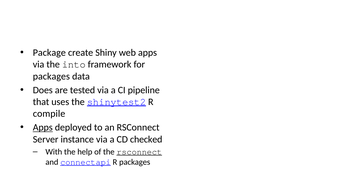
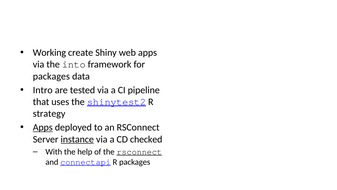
Package: Package -> Working (49, 53)
Does: Does -> Intro (43, 90)
compile: compile -> strategy (49, 113)
instance underline: none -> present (77, 139)
